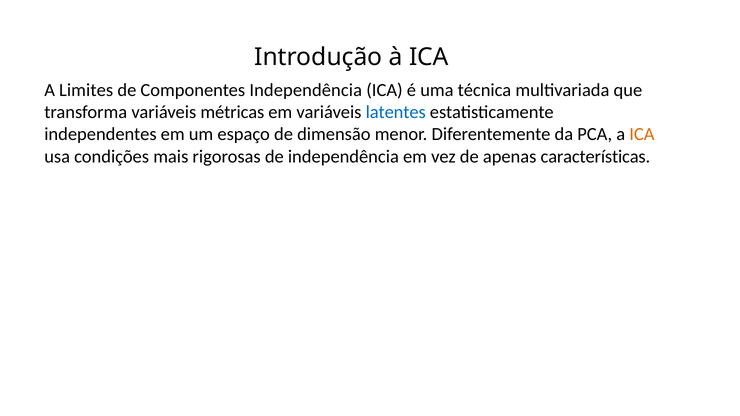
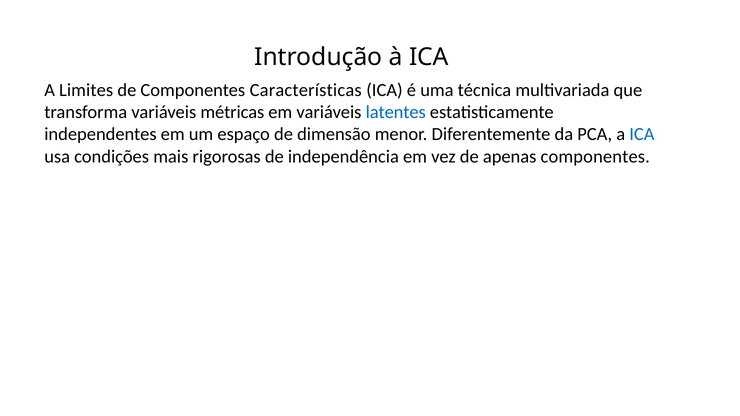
Componentes Independência: Independência -> Características (306, 90)
ICA colour: orange -> blue (642, 134)
apenas características: características -> componentes (595, 157)
